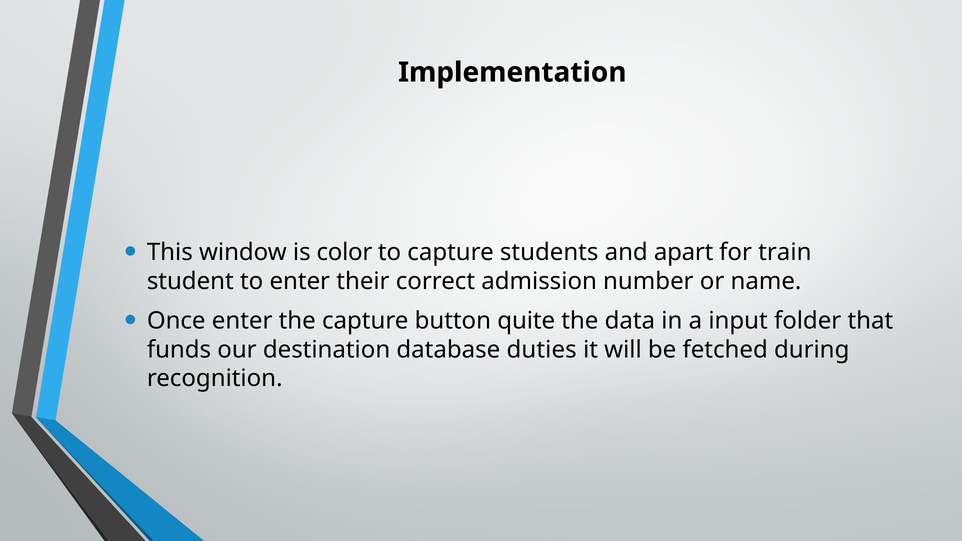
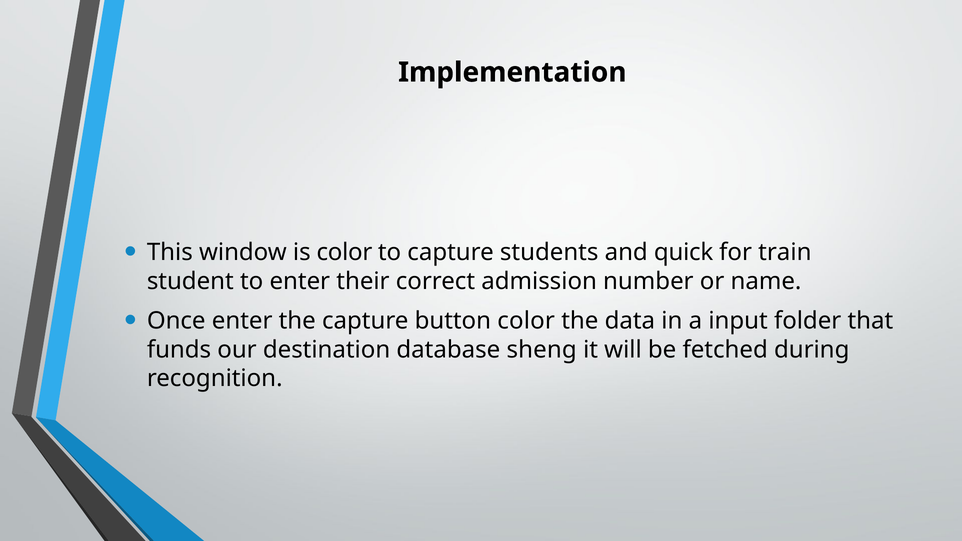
apart: apart -> quick (684, 252)
button quite: quite -> color (526, 321)
duties: duties -> sheng (542, 350)
